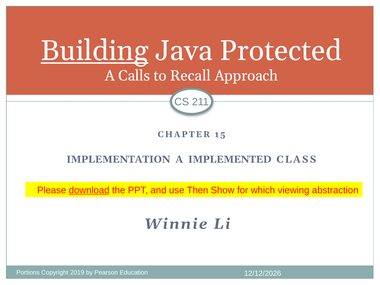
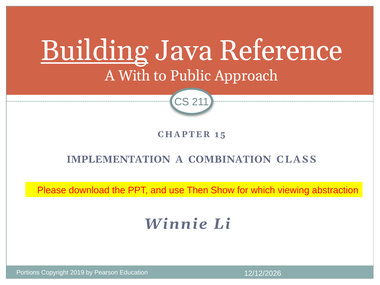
Protected: Protected -> Reference (281, 51)
Calls: Calls -> With (134, 76)
Recall: Recall -> Public (191, 76)
IMPLEMENTED: IMPLEMENTED -> COMBINATION (230, 159)
download underline: present -> none (89, 190)
